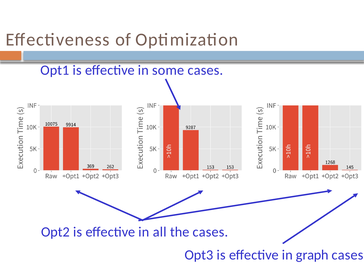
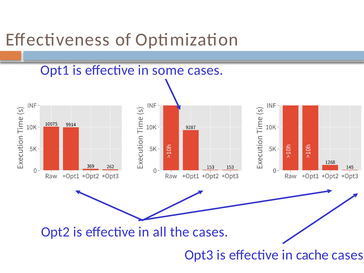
graph: graph -> cache (312, 255)
